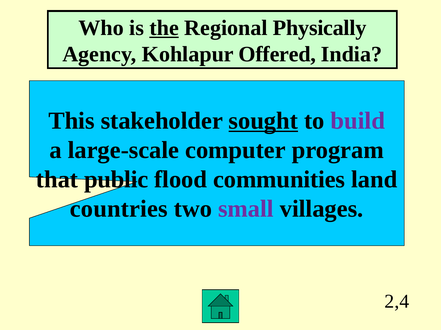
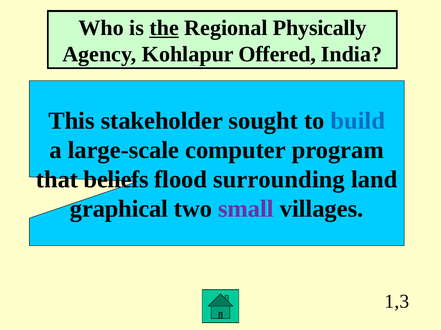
sought underline: present -> none (263, 121)
build colour: purple -> blue (358, 121)
public: public -> beliefs (116, 180)
communities: communities -> surrounding (279, 180)
countries: countries -> graphical (119, 209)
2,4: 2,4 -> 1,3 (397, 302)
